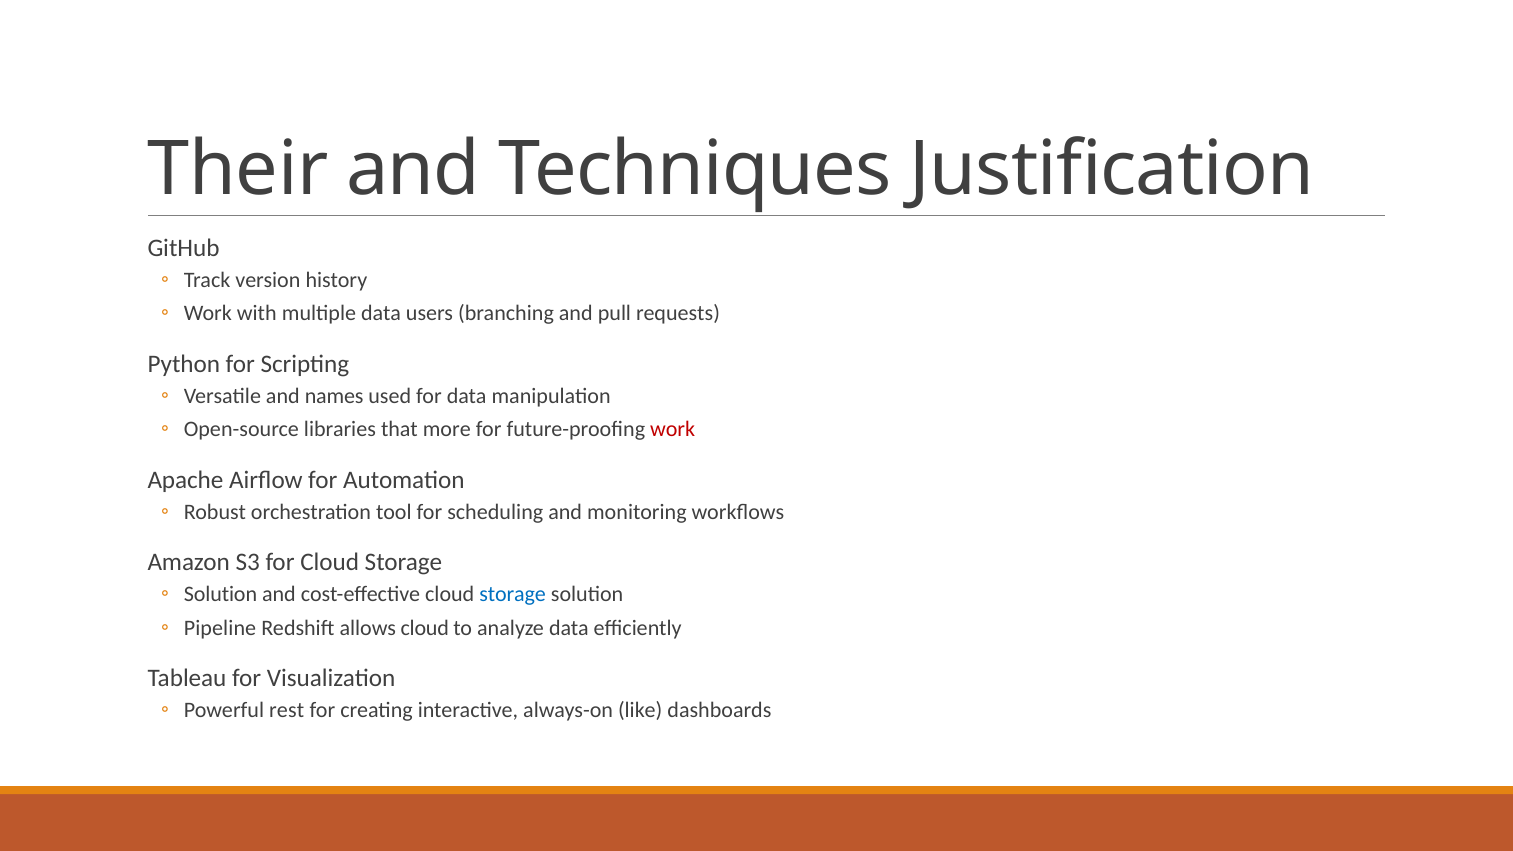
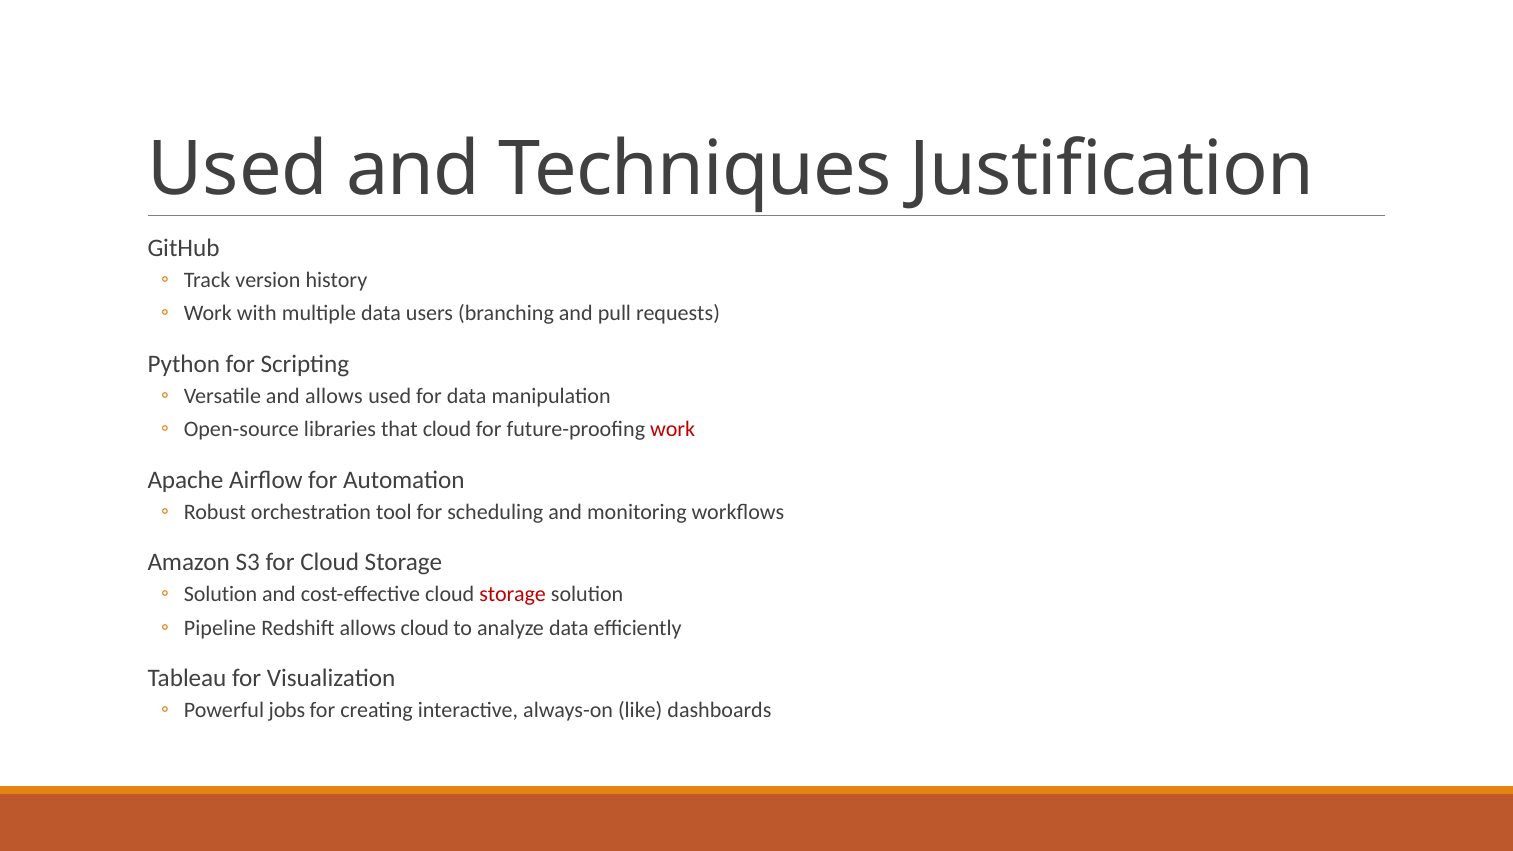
Their: Their -> Used (238, 170)
and names: names -> allows (334, 396)
that more: more -> cloud (447, 429)
storage colour: blue -> red (513, 595)
rest: rest -> jobs (287, 710)
